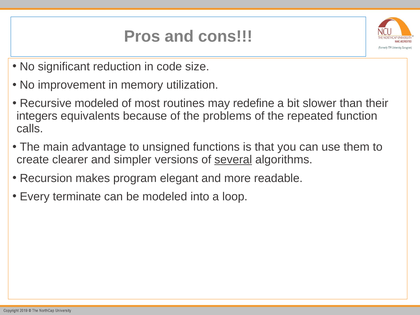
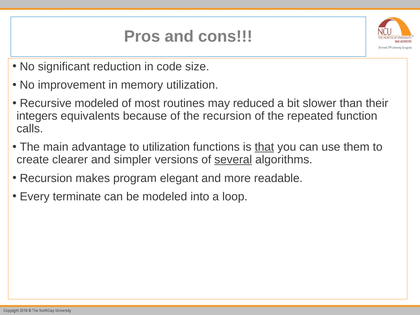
redefine: redefine -> reduced (254, 103)
the problems: problems -> recursion (227, 116)
to unsigned: unsigned -> utilization (166, 147)
that underline: none -> present (264, 147)
